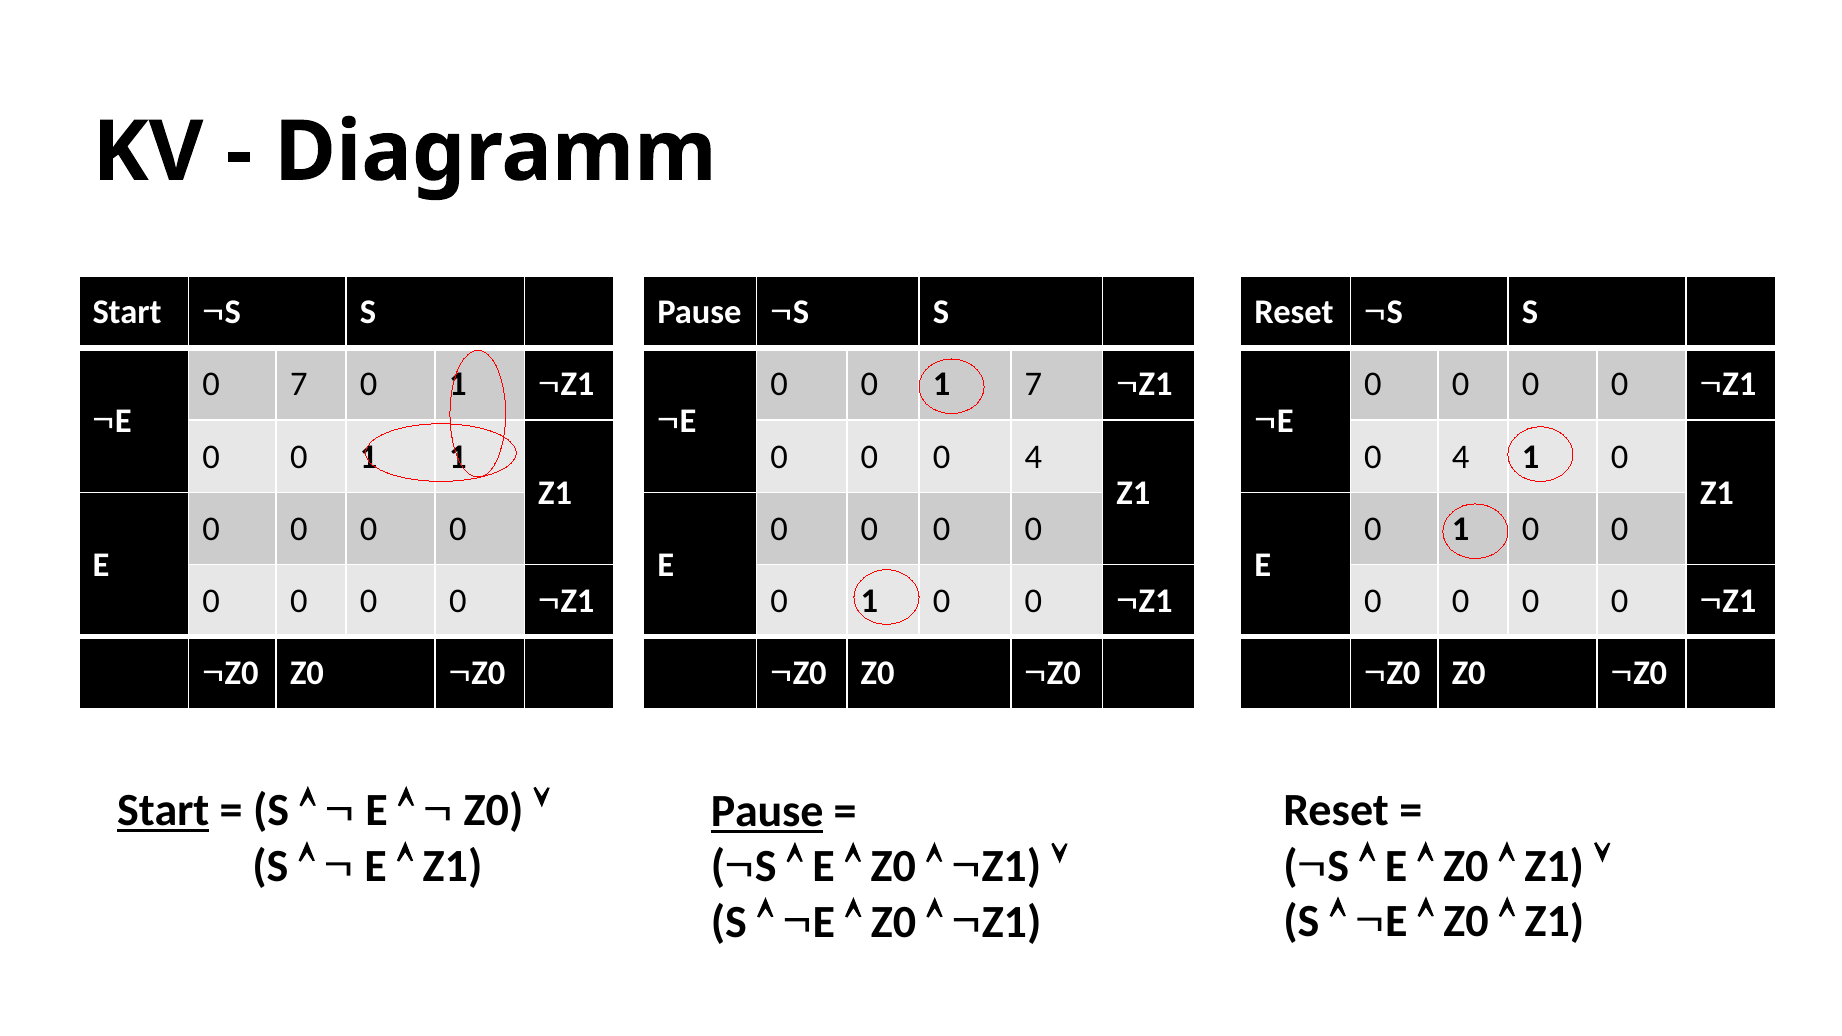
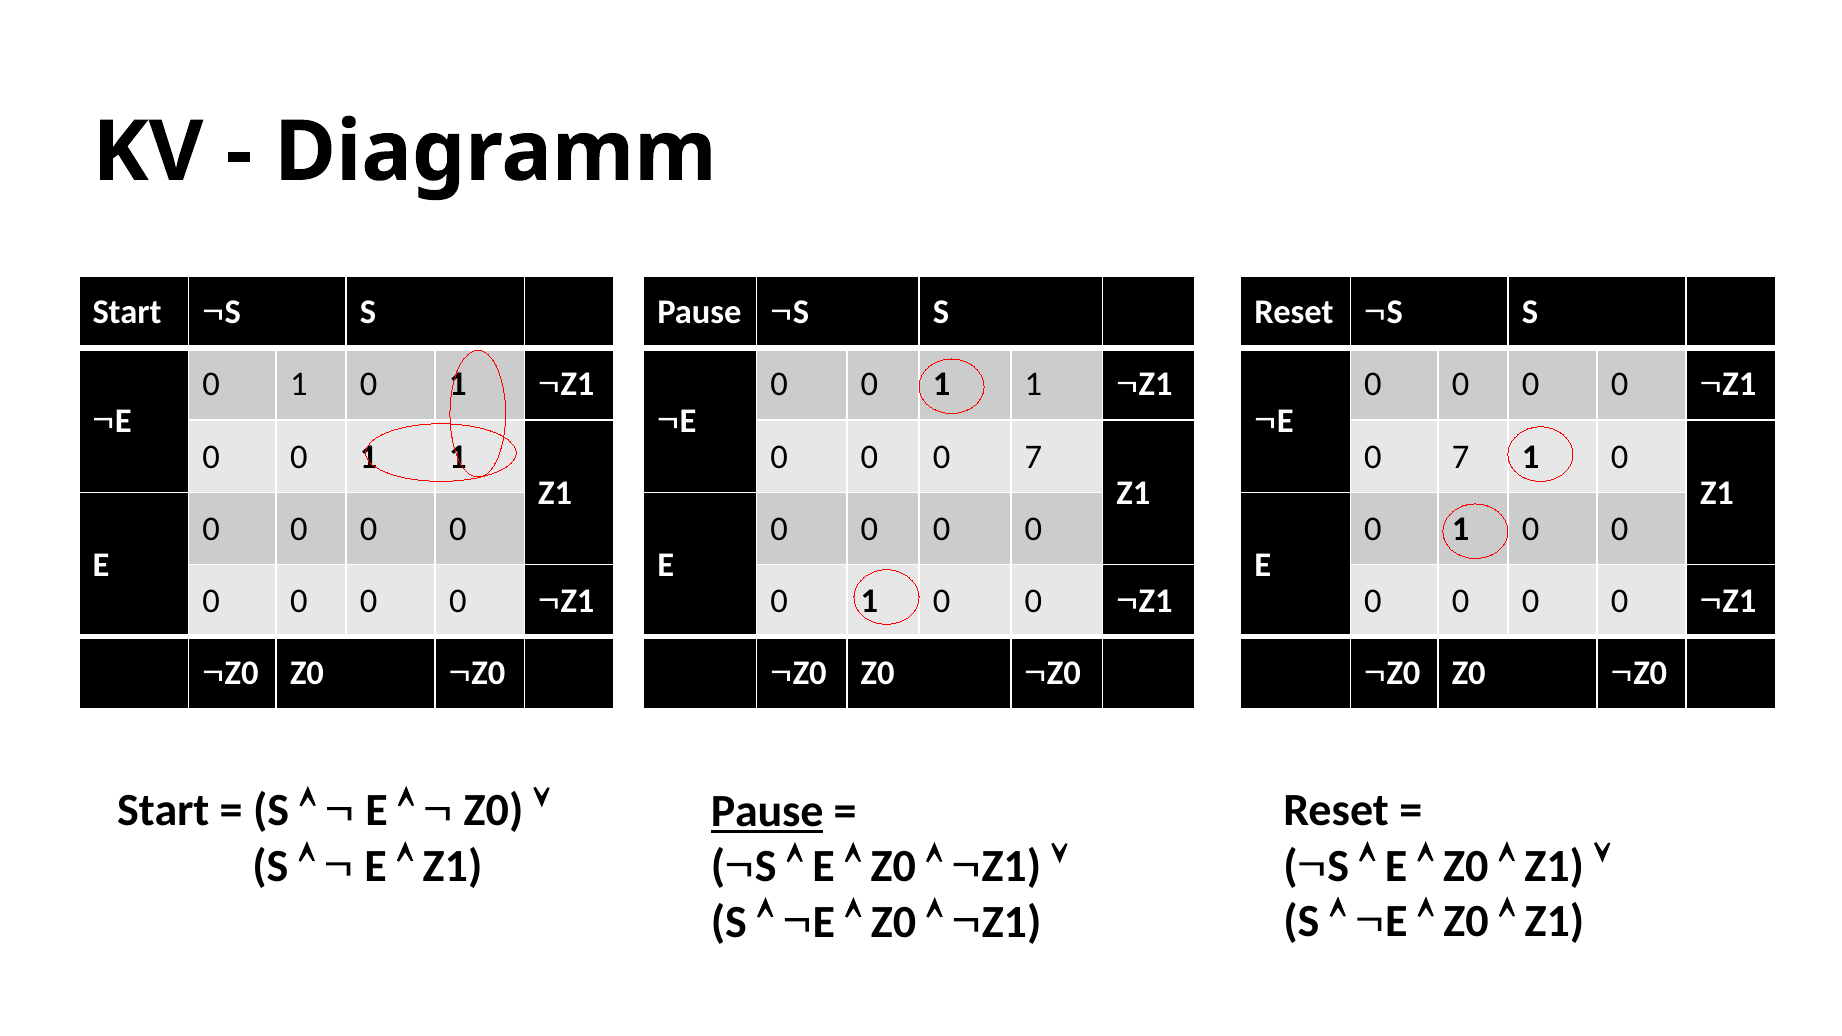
7: 7 -> 1 (299, 385)
7: 7 -> 1 (1033, 385)
0 0 4: 4 -> 7 (1033, 457)
4: 4 -> 7 (1461, 457)
Start underline: present -> none (163, 811)
